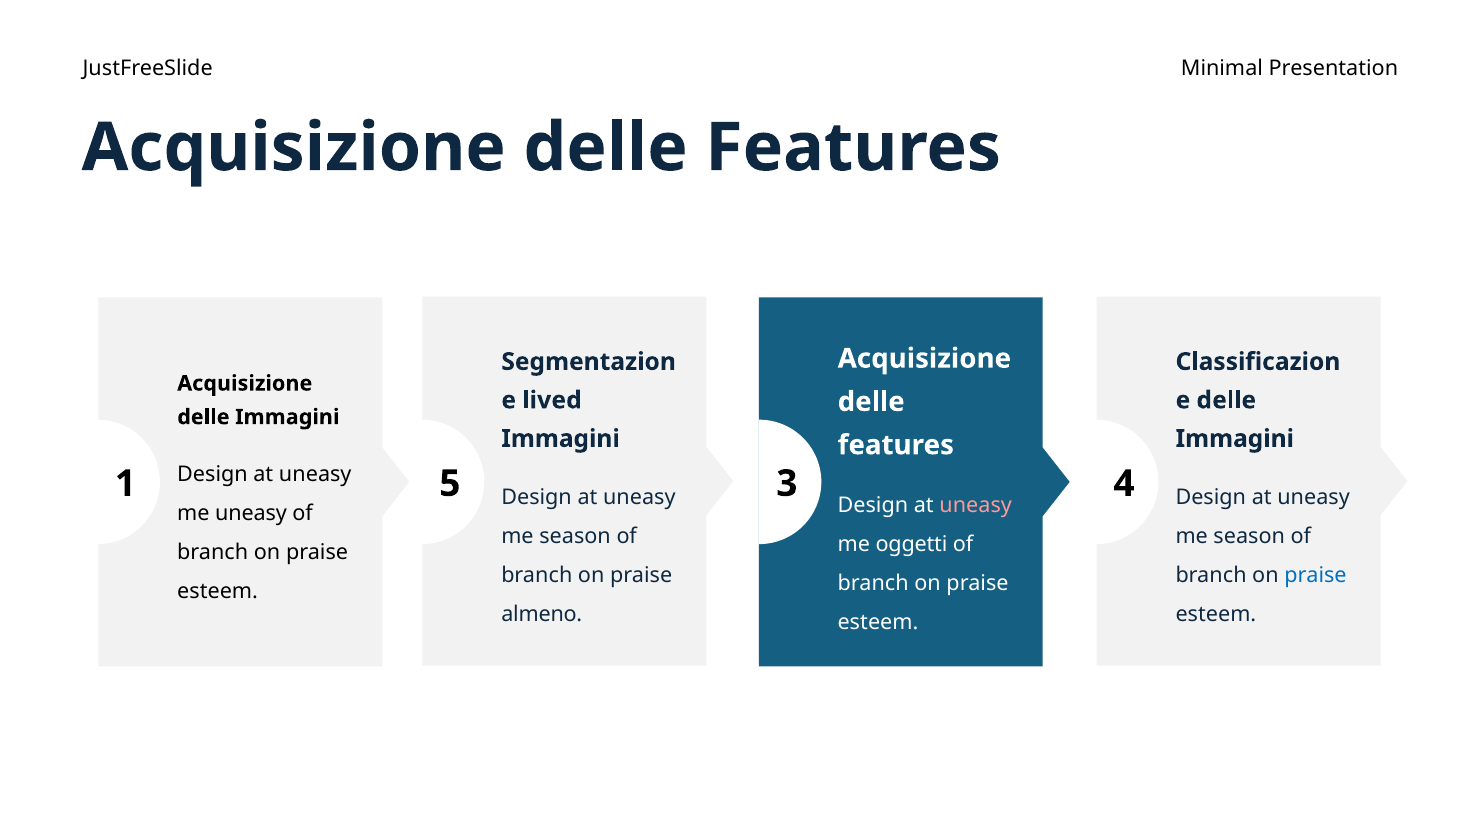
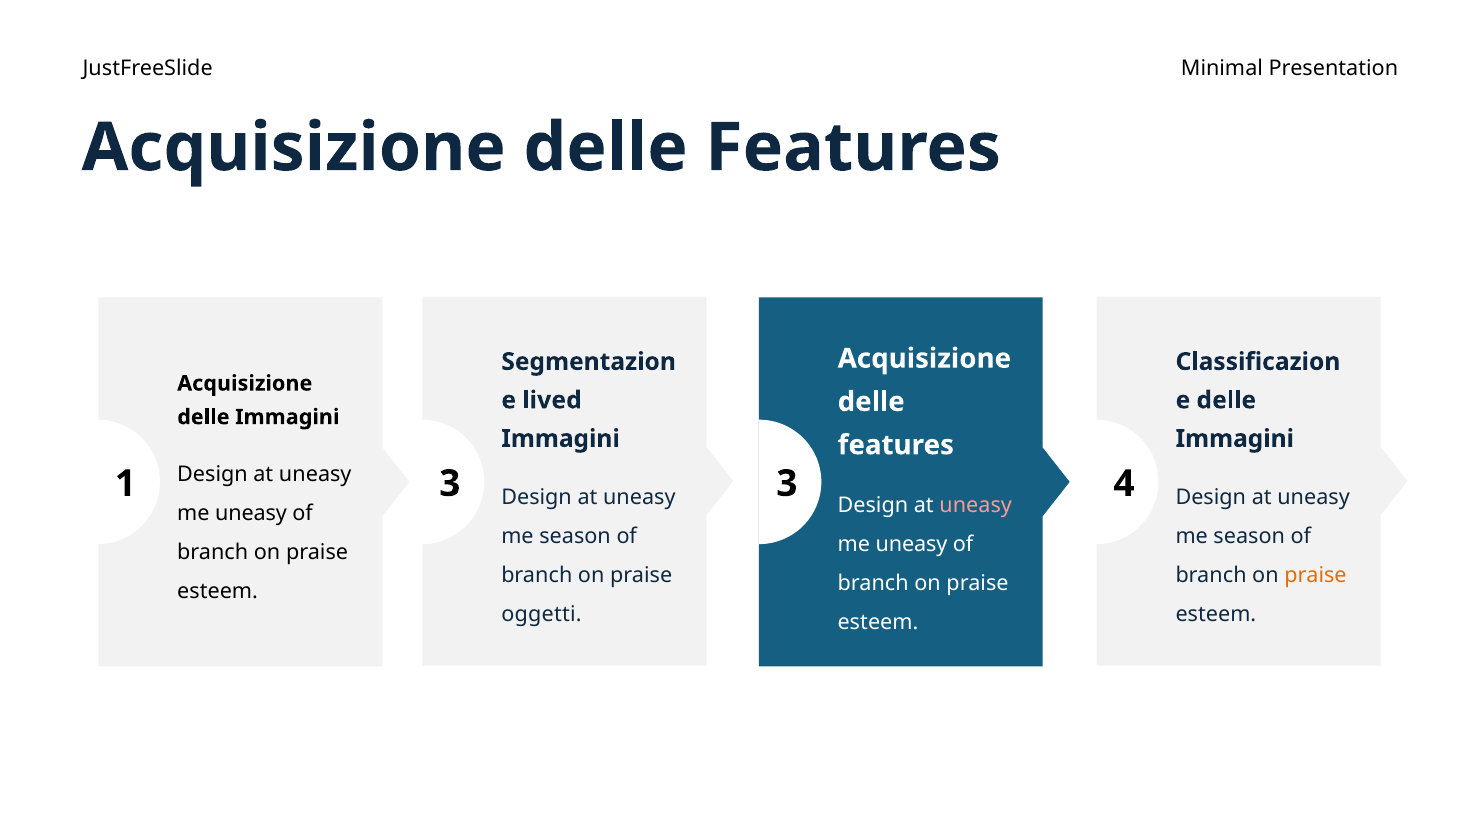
5: 5 -> 3 (450, 484)
oggetti: oggetti -> uneasy (911, 545)
praise colour: blue -> orange (1315, 575)
almeno: almeno -> oggetti (542, 614)
